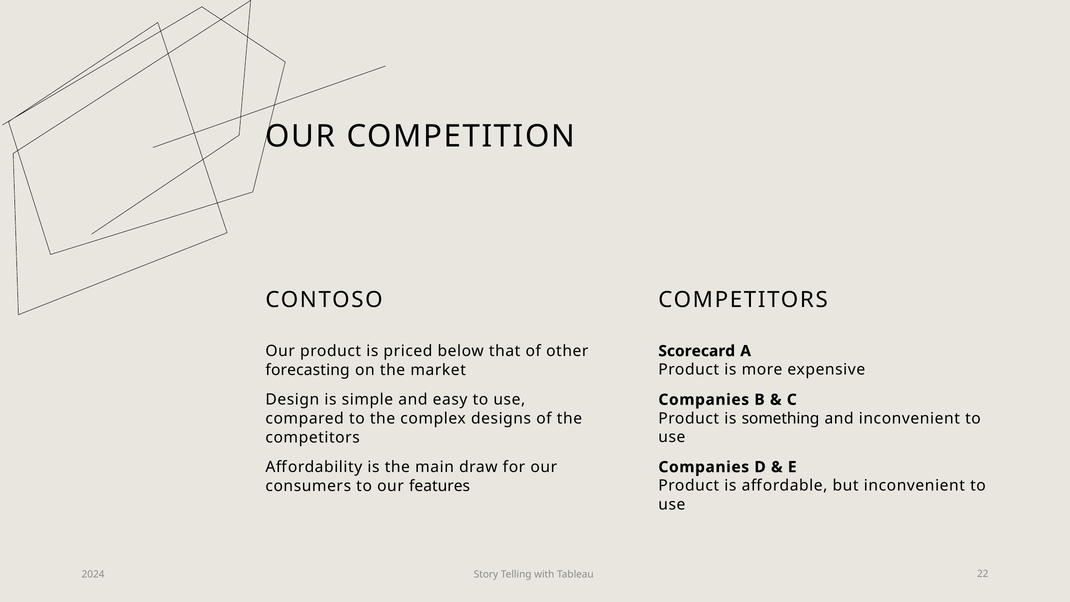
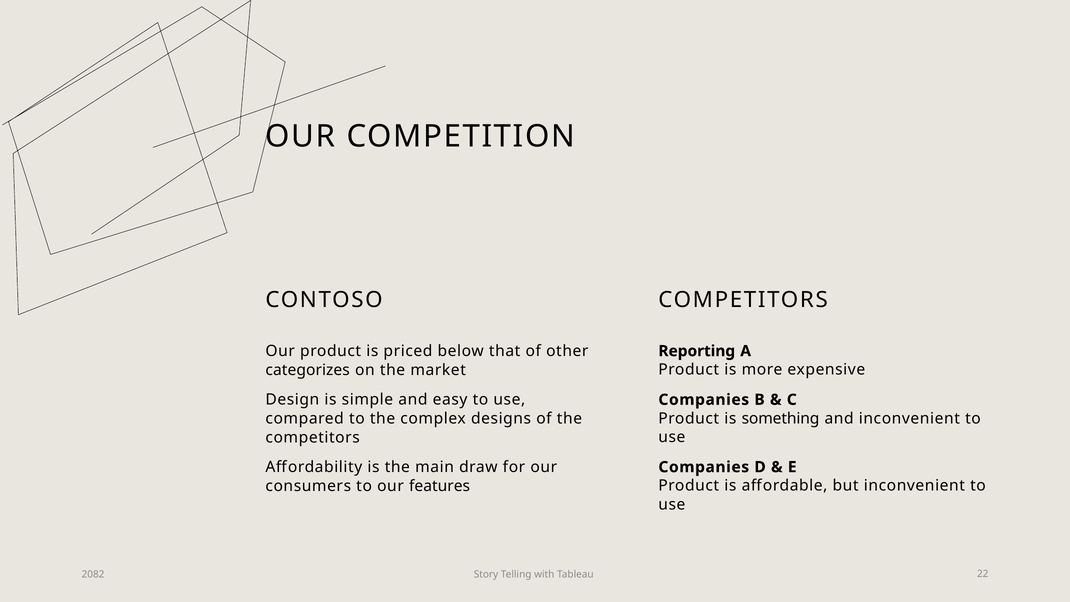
Scorecard: Scorecard -> Reporting (697, 351)
forecasting: forecasting -> categorizes (308, 370)
2024: 2024 -> 2082 (93, 575)
